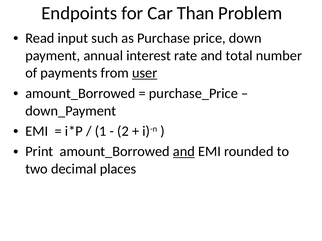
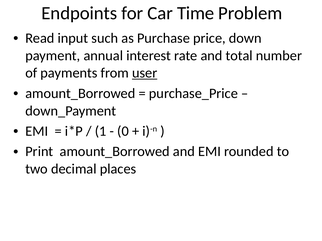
Than: Than -> Time (196, 13)
2: 2 -> 0 (123, 131)
and underline: present -> none (184, 152)
